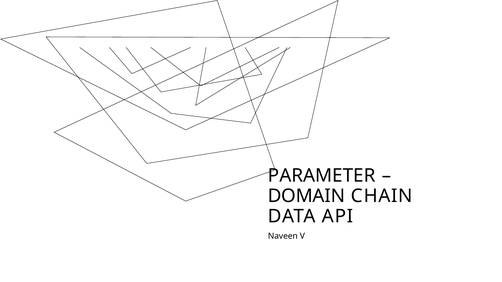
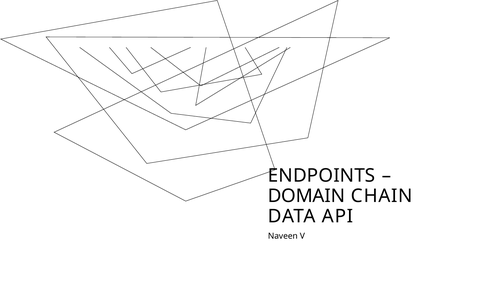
PARAMETER: PARAMETER -> ENDPOINTS (322, 176)
